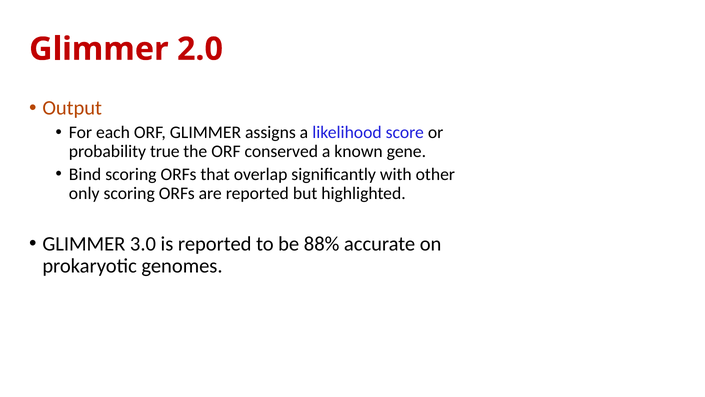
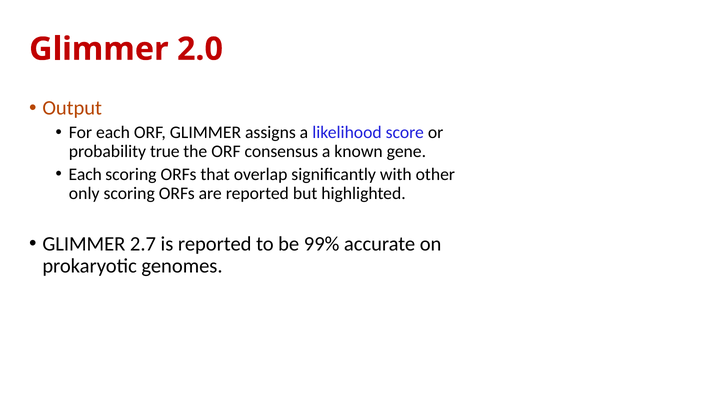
conserved: conserved -> consensus (281, 151)
Bind: Bind -> Each (85, 174)
3.0: 3.0 -> 2.7 (143, 244)
88%: 88% -> 99% (322, 244)
